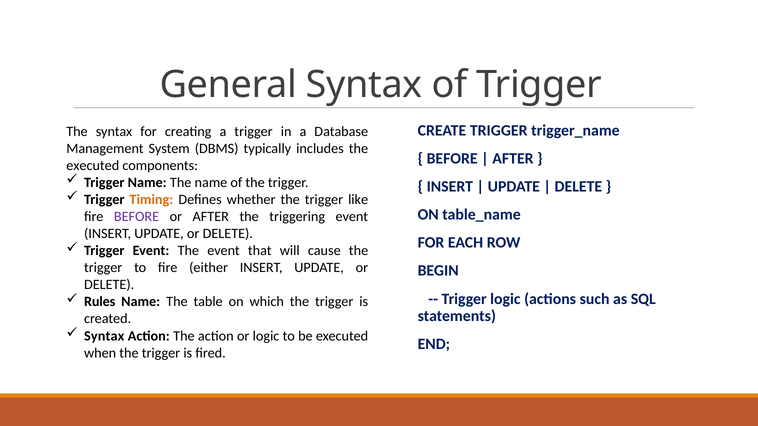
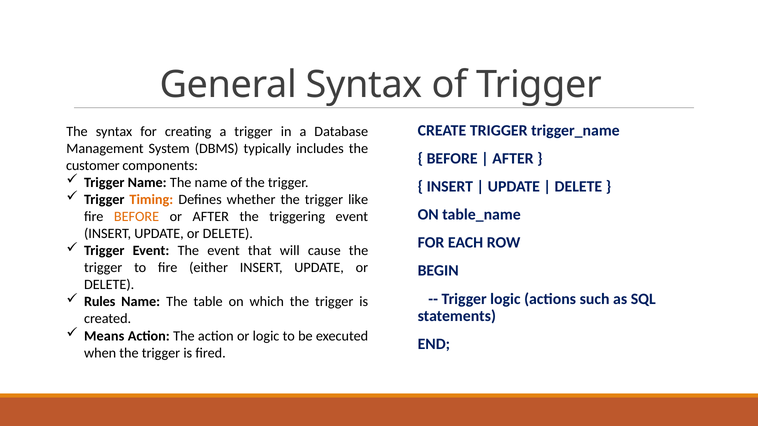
executed: executed -> customer (93, 166)
BEFORE colour: purple -> orange (137, 217)
Syntax: Syntax -> Means (104, 336)
